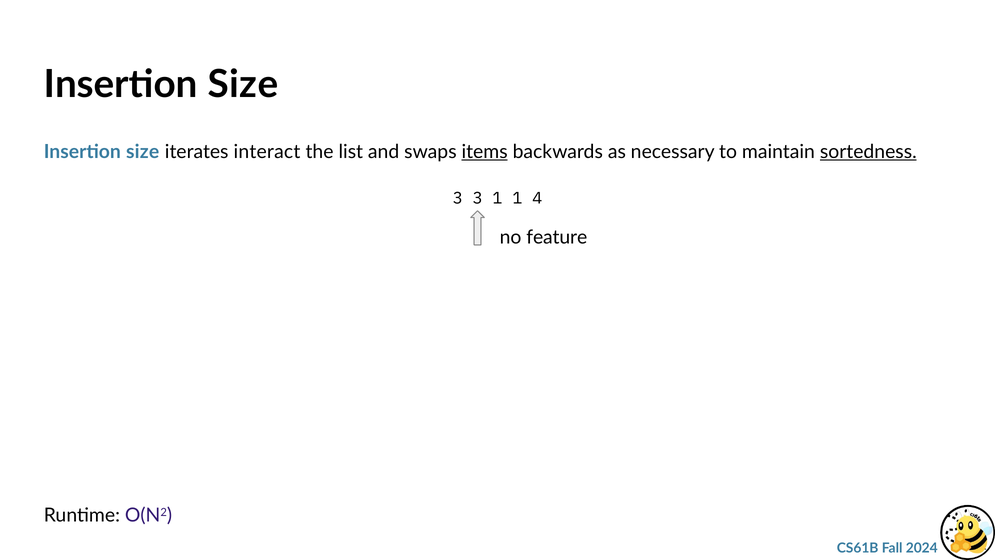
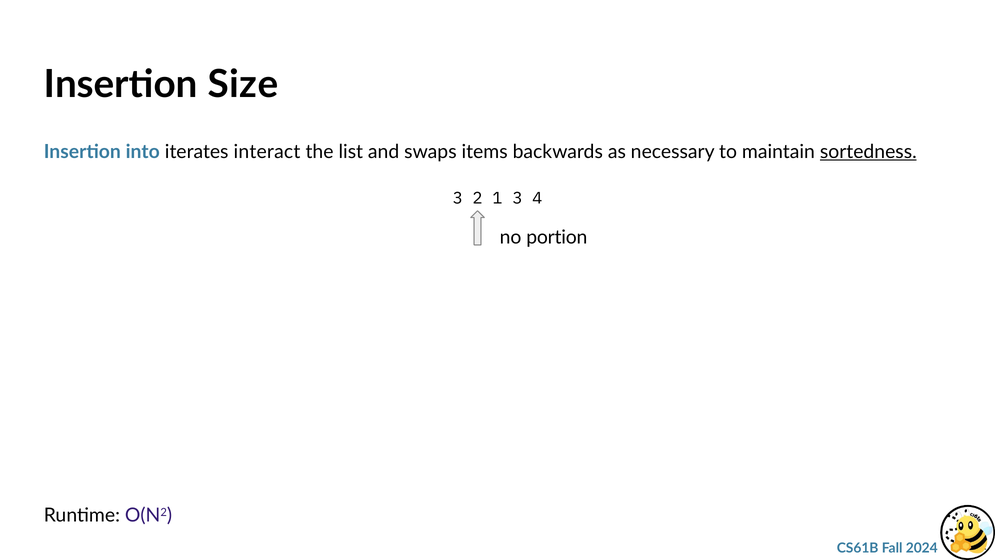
size: size -> into (143, 152)
items underline: present -> none (485, 152)
3 3: 3 -> 2 (478, 198)
1 1: 1 -> 3 (517, 198)
feature: feature -> portion (557, 237)
